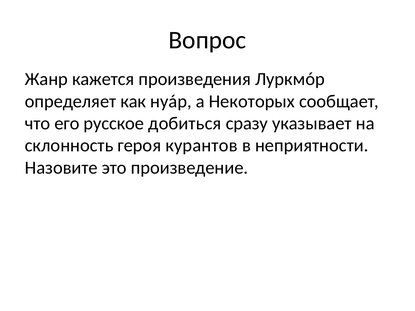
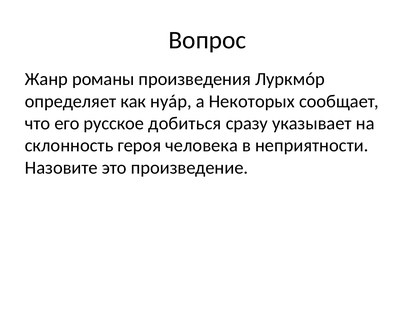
кажется: кажется -> романы (103, 79)
курантов: курантов -> человека (202, 146)
